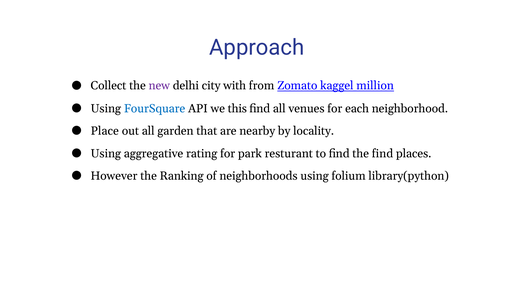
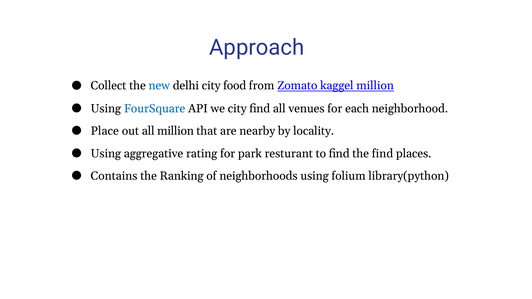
new colour: purple -> blue (159, 86)
with: with -> food (235, 86)
we this: this -> city (237, 109)
all garden: garden -> million (175, 131)
However: However -> Contains (114, 176)
